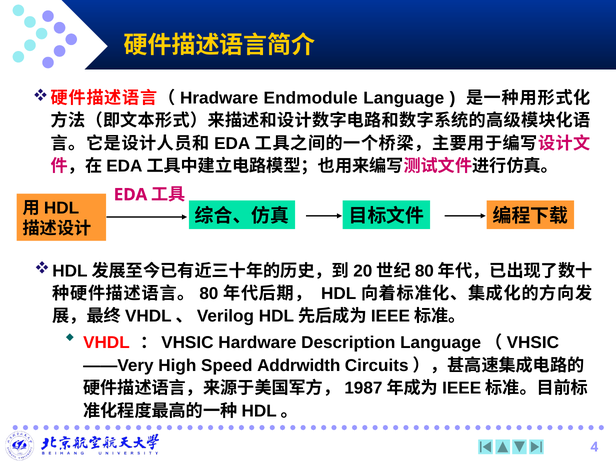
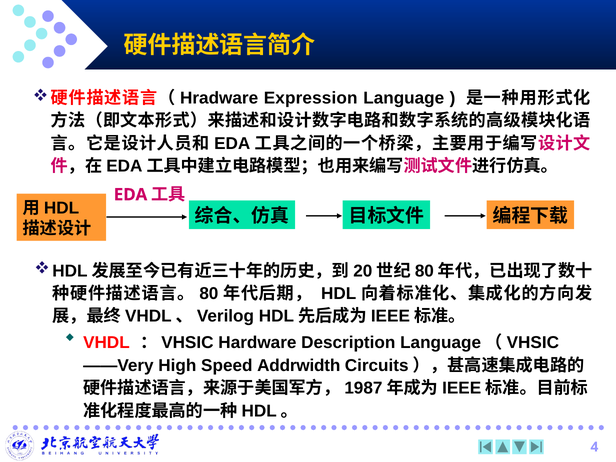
Endmodule: Endmodule -> Expression (311, 98)
